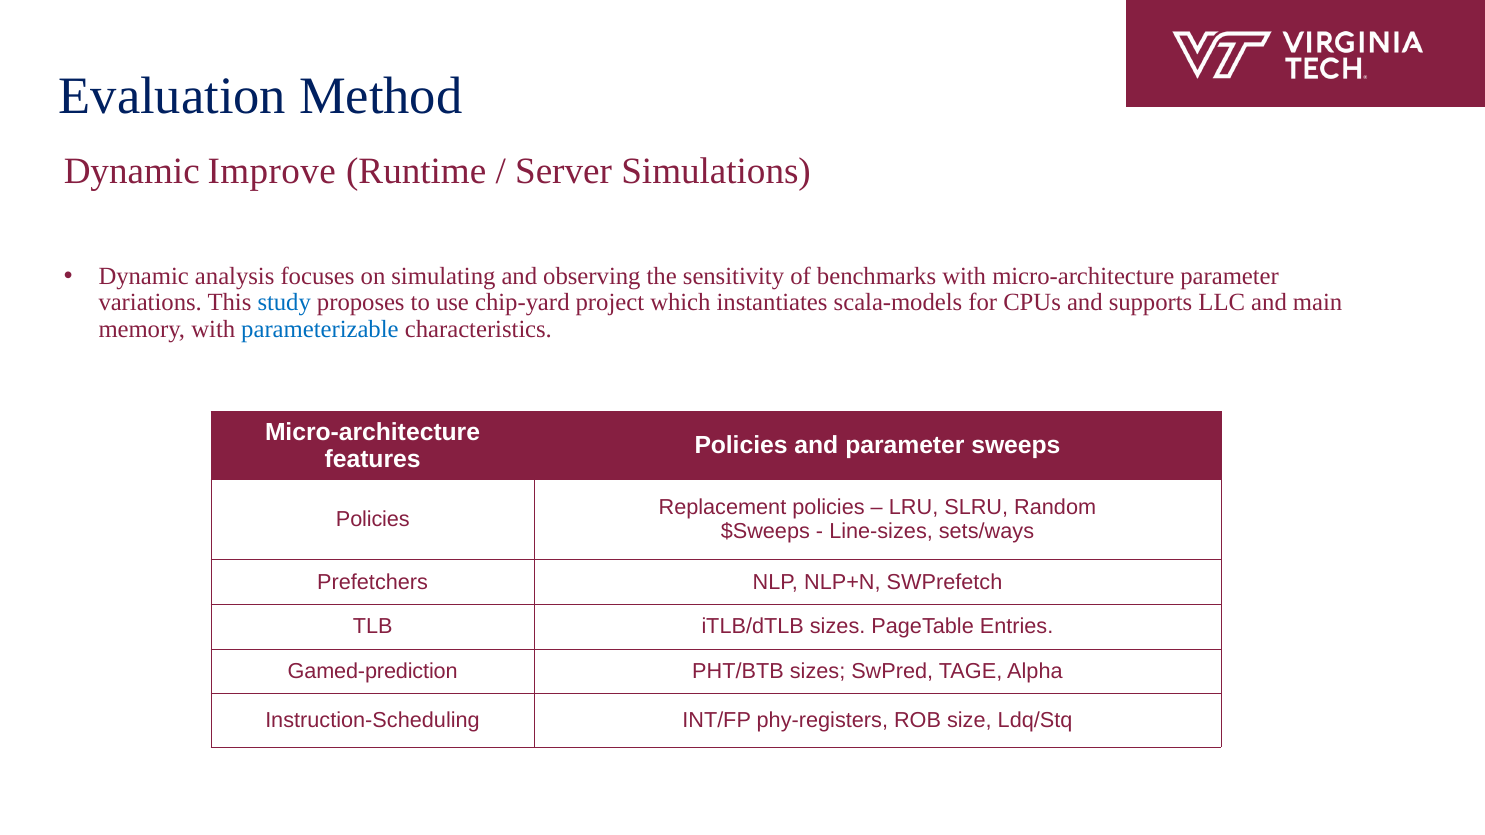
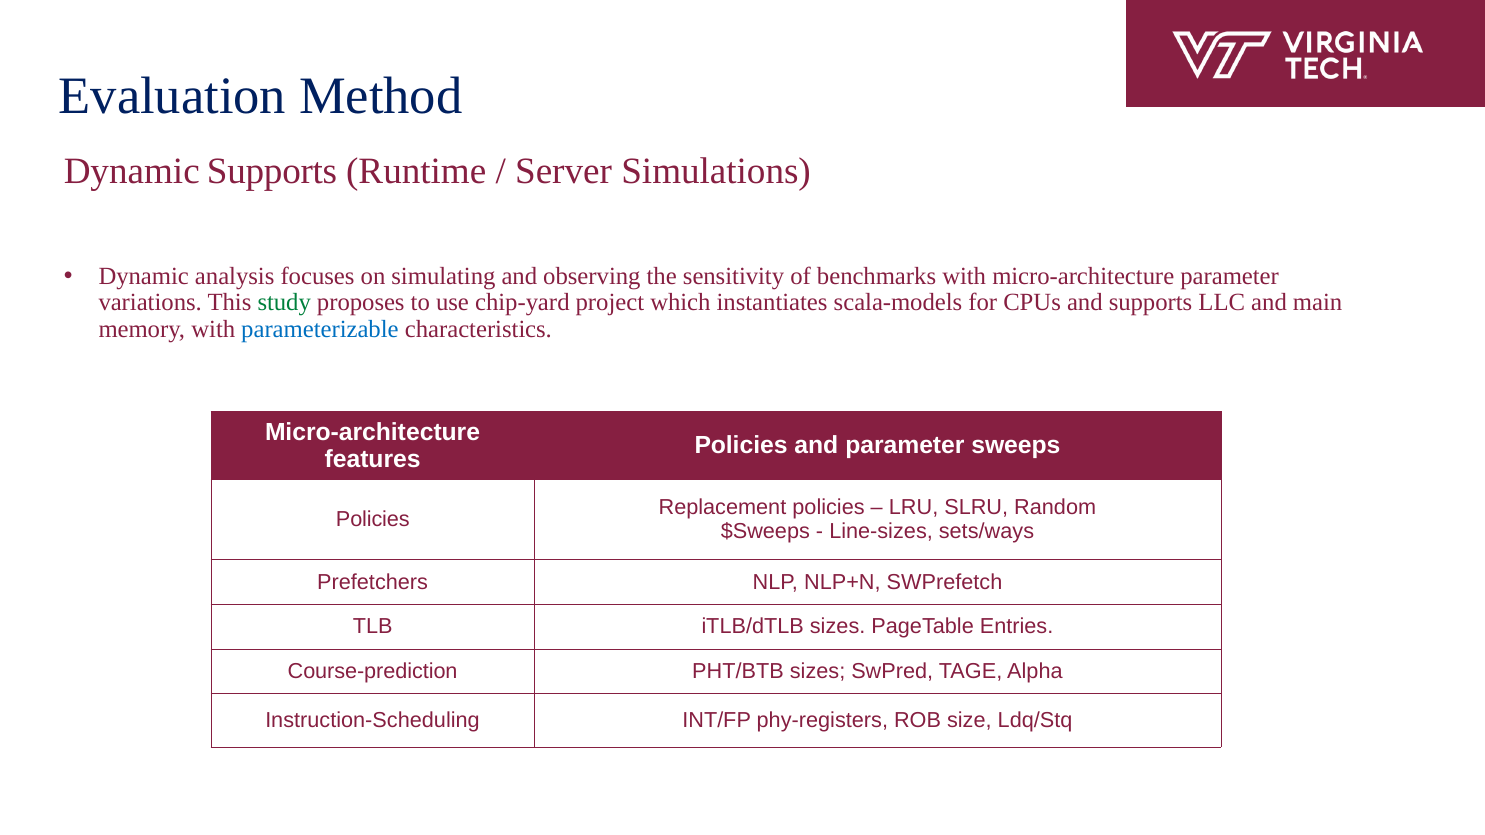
Dynamic Improve: Improve -> Supports (272, 172)
study colour: blue -> green (284, 303)
Gamed-prediction: Gamed-prediction -> Course-prediction (373, 672)
